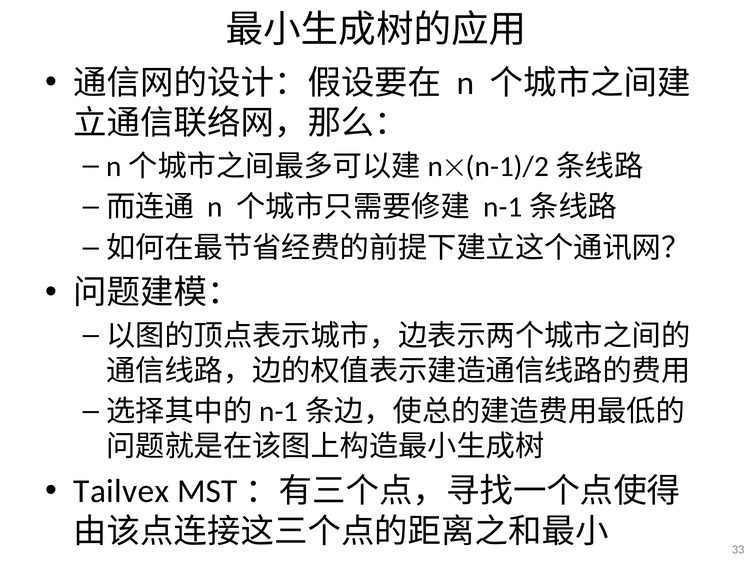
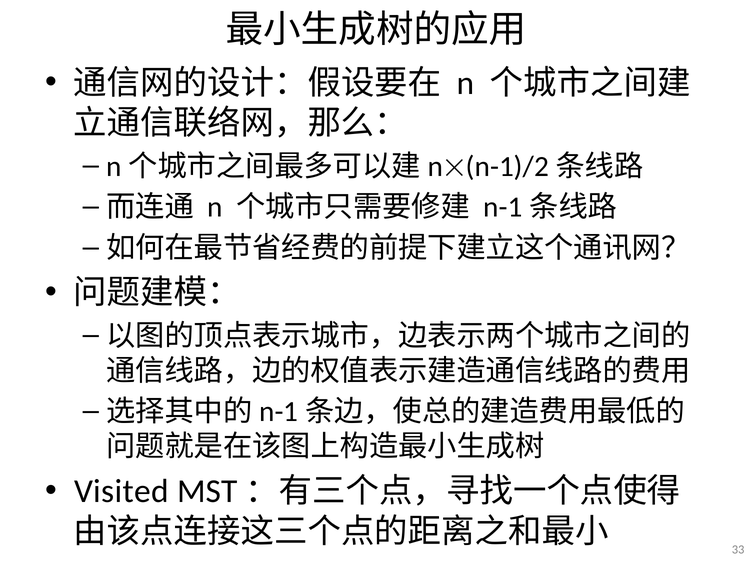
Tailvex: Tailvex -> Visited (121, 491)
